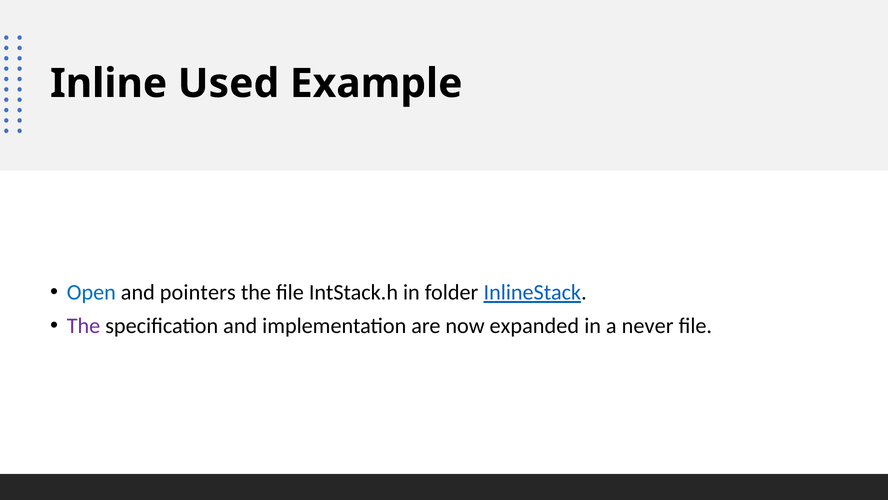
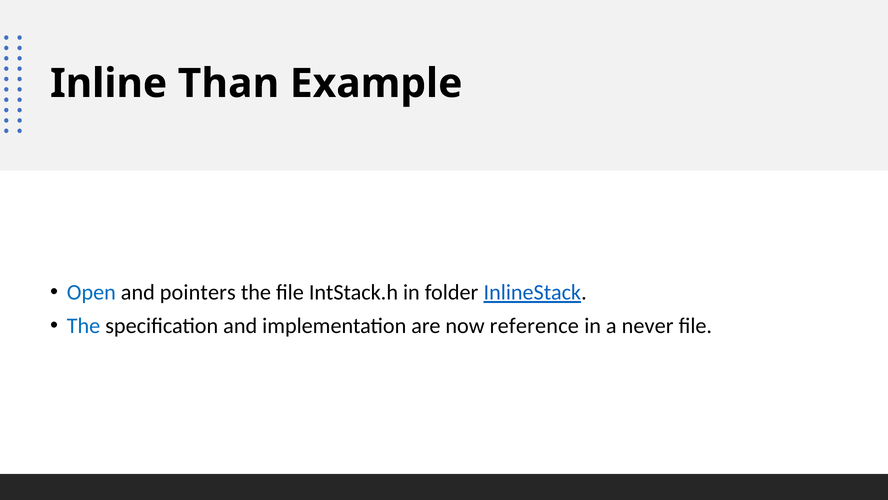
Used: Used -> Than (228, 83)
The colour: purple -> blue (84, 326)
expanded: expanded -> reference (534, 326)
